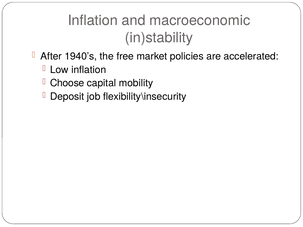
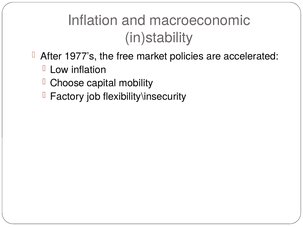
1940’s: 1940’s -> 1977’s (81, 56)
Deposit: Deposit -> Factory (67, 97)
